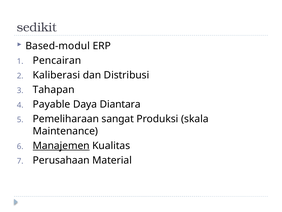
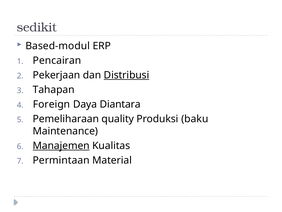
Kaliberasi: Kaliberasi -> Pekerjaan (56, 75)
Distribusi underline: none -> present (127, 75)
Payable: Payable -> Foreign (51, 104)
sangat: sangat -> quality (118, 119)
skala: skala -> baku (195, 119)
Perusahaan: Perusahaan -> Permintaan (61, 160)
